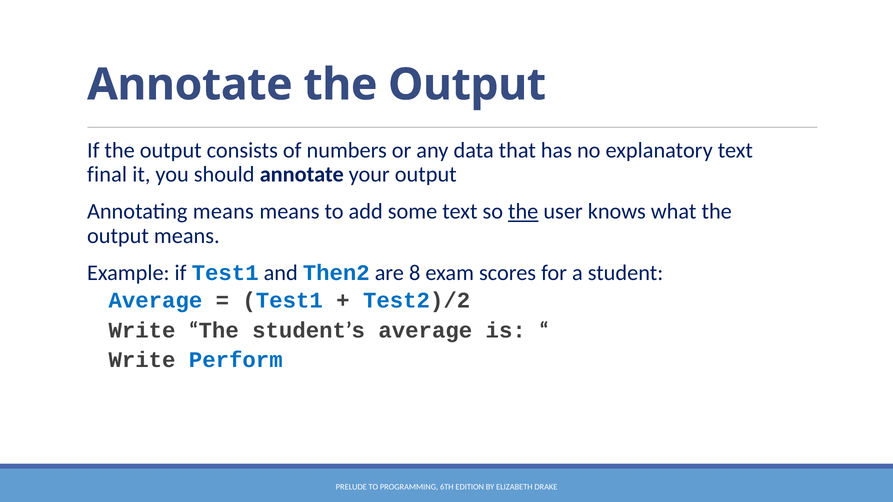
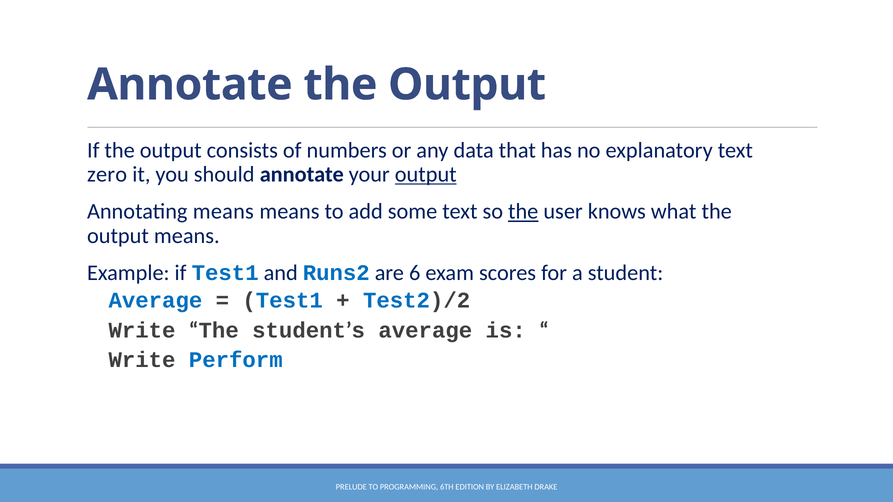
final: final -> zero (107, 175)
output underline: none -> present (426, 175)
Then2: Then2 -> Runs2 (336, 273)
8: 8 -> 6 (415, 273)
